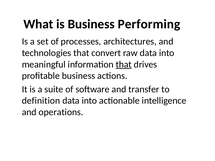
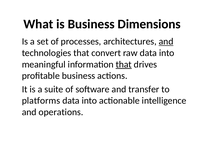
Performing: Performing -> Dimensions (149, 24)
and underline: none -> present (166, 42)
definition: definition -> platforms (41, 101)
